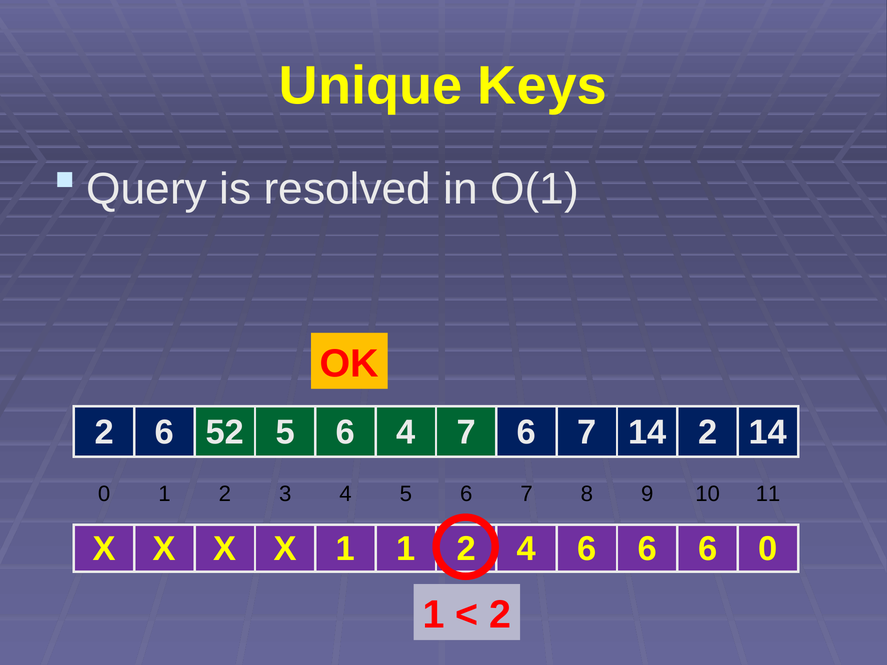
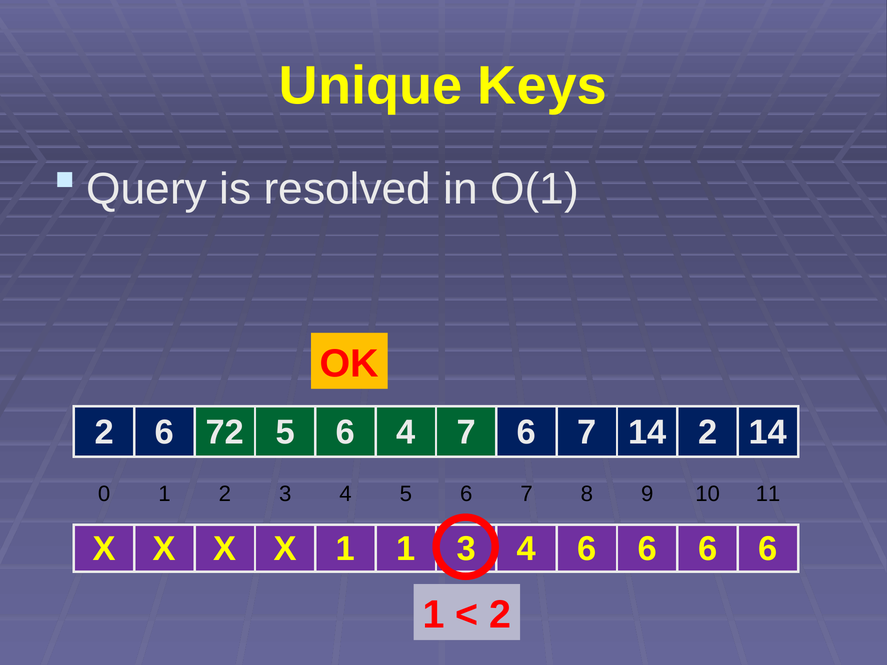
52: 52 -> 72 (225, 432)
1 1 2: 2 -> 3 (466, 549)
6 6 6 0: 0 -> 6 (768, 549)
